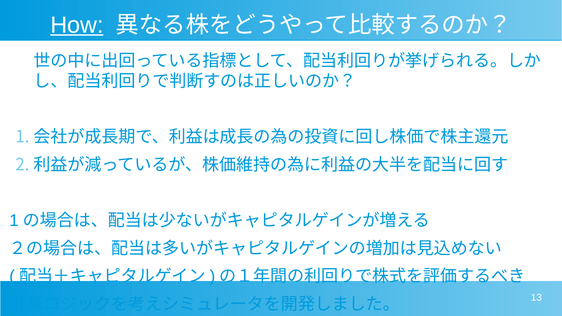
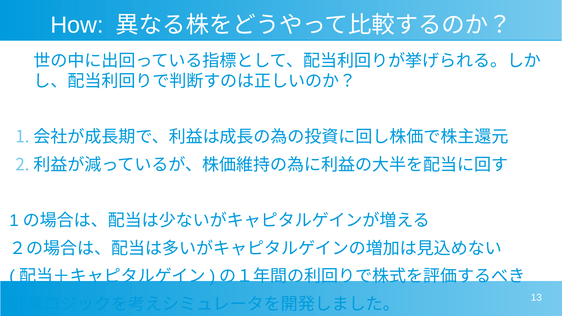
How underline: present -> none (77, 25)
